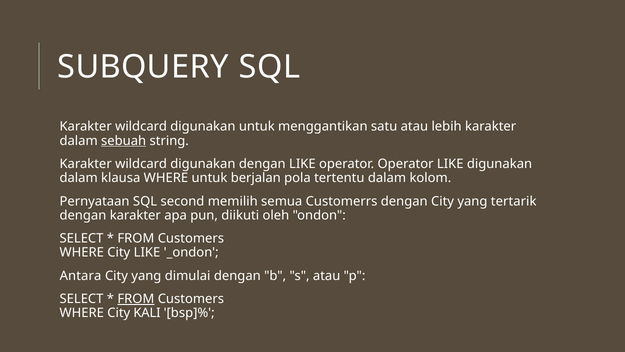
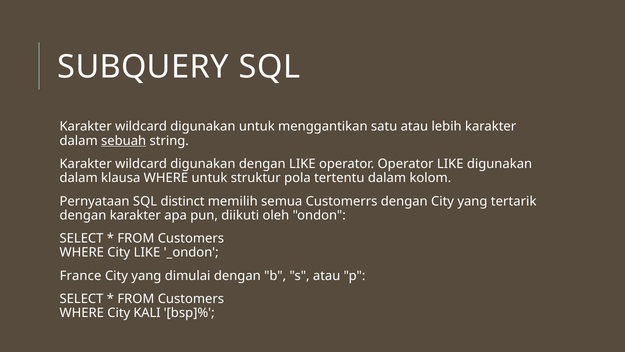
berjalan: berjalan -> struktur (256, 178)
second: second -> distinct (183, 201)
Antara: Antara -> France (81, 275)
FROM underline: present -> none (136, 299)
